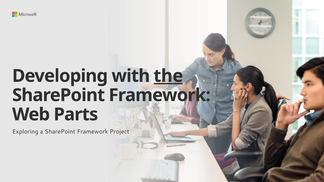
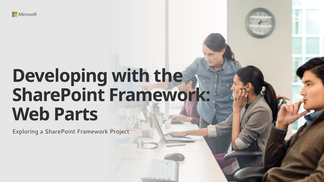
the underline: present -> none (168, 76)
